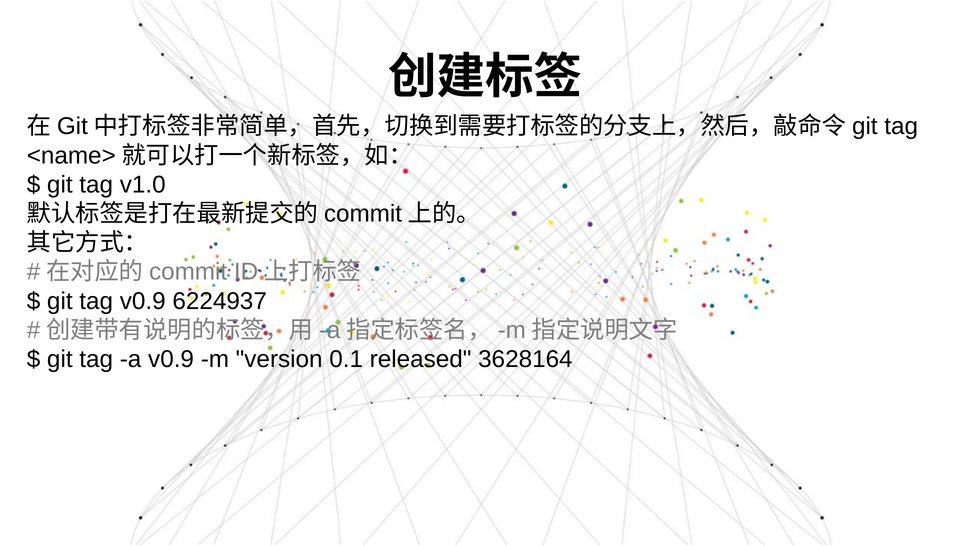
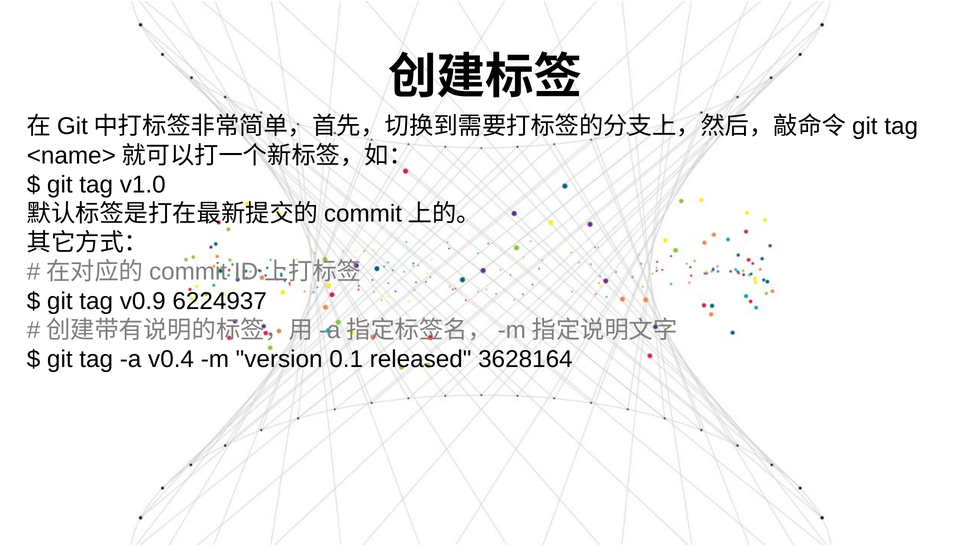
a v0.9: v0.9 -> v0.4 (171, 359)
